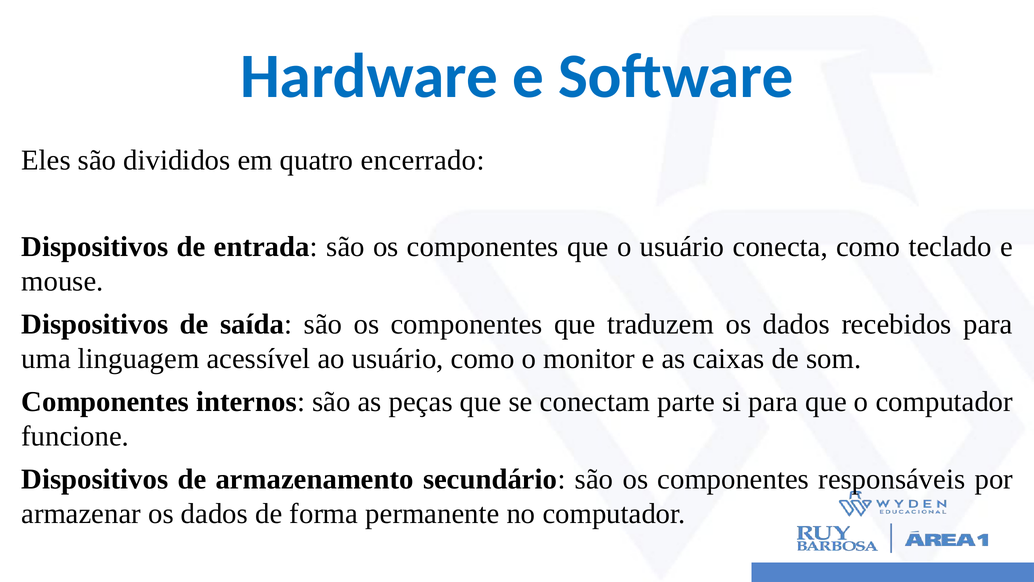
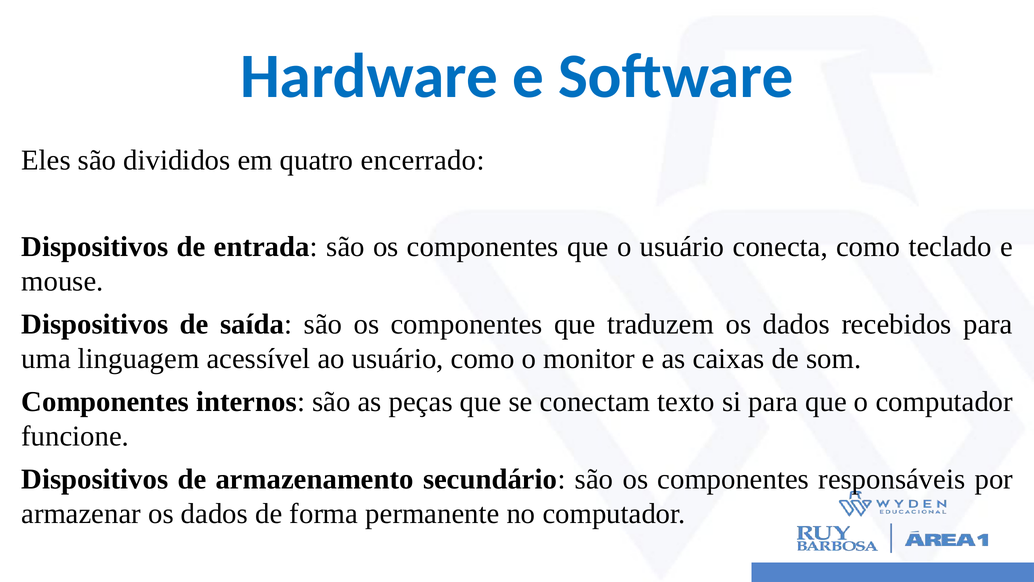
parte: parte -> texto (686, 402)
